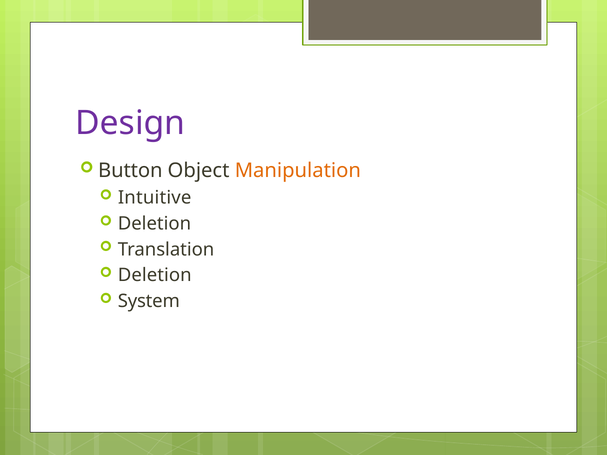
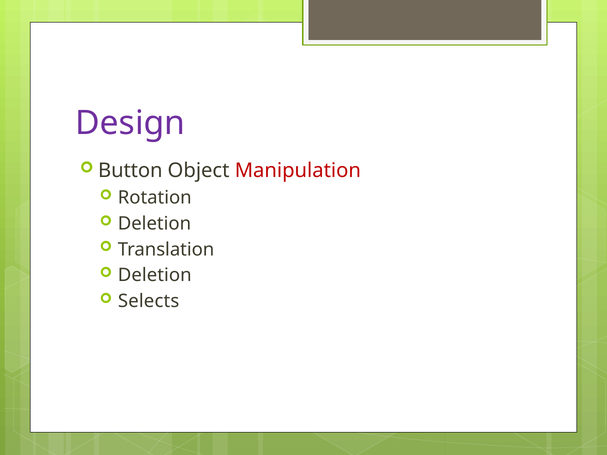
Manipulation colour: orange -> red (298, 171)
Intuitive: Intuitive -> Rotation (155, 198)
System: System -> Selects (149, 301)
